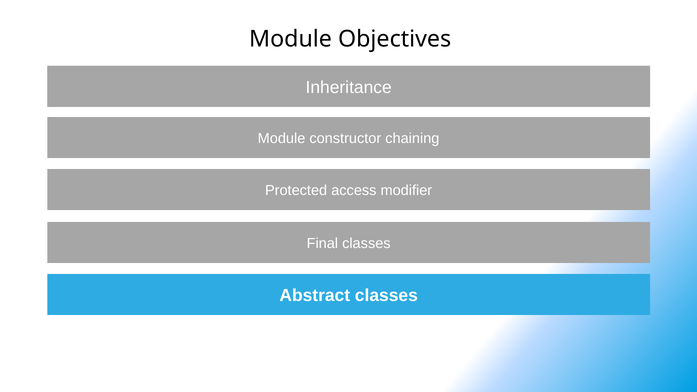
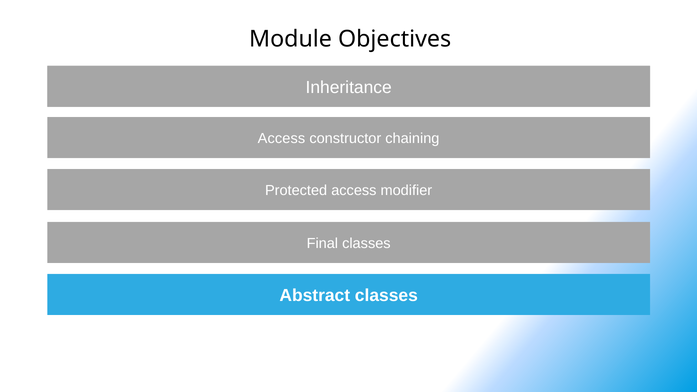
Module: Module -> Access (281, 139)
